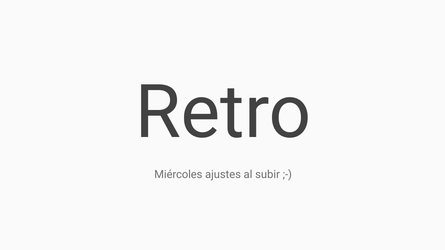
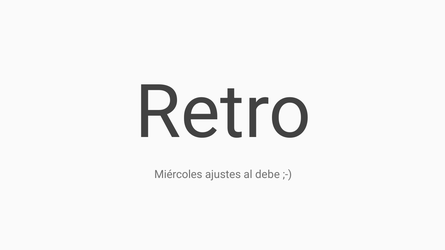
subir: subir -> debe (268, 175)
